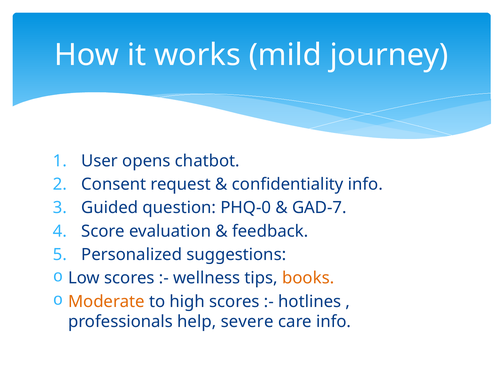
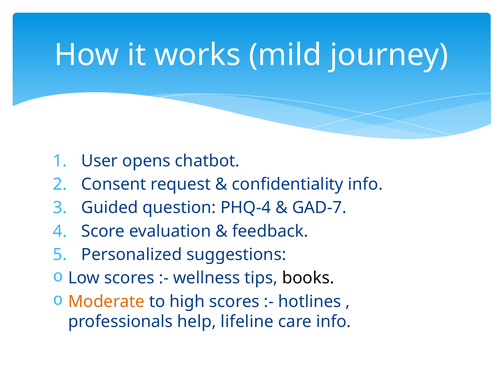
PHQ-0: PHQ-0 -> PHQ-4 (246, 208)
books colour: orange -> black (308, 278)
severe: severe -> lifeline (247, 322)
